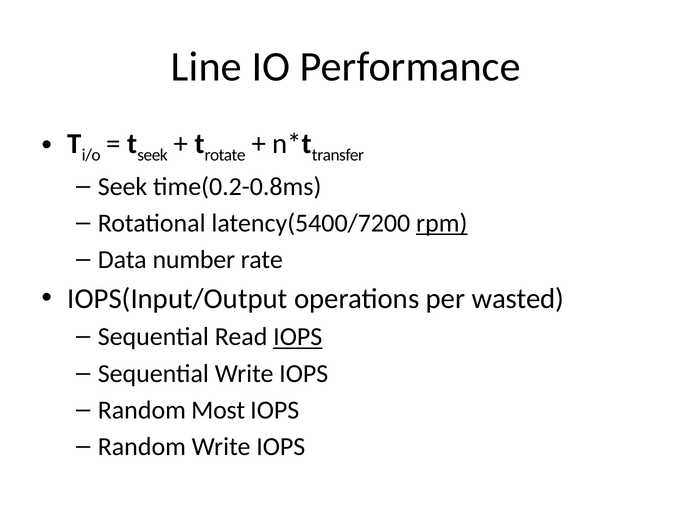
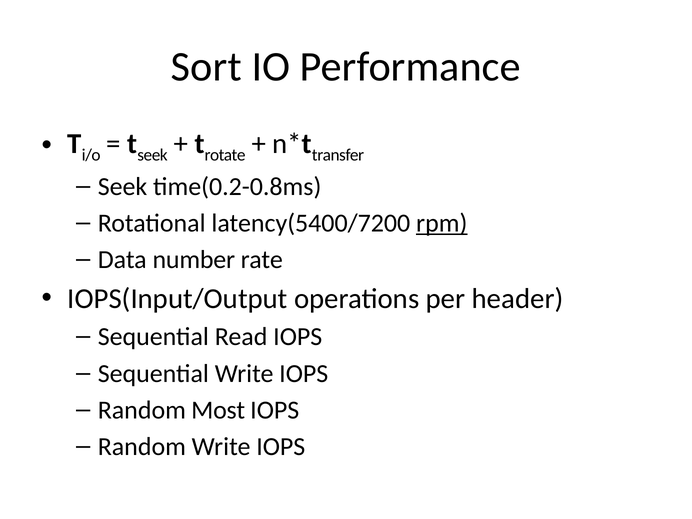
Line: Line -> Sort (206, 67)
wasted: wasted -> header (518, 299)
IOPS underline: present -> none (298, 337)
